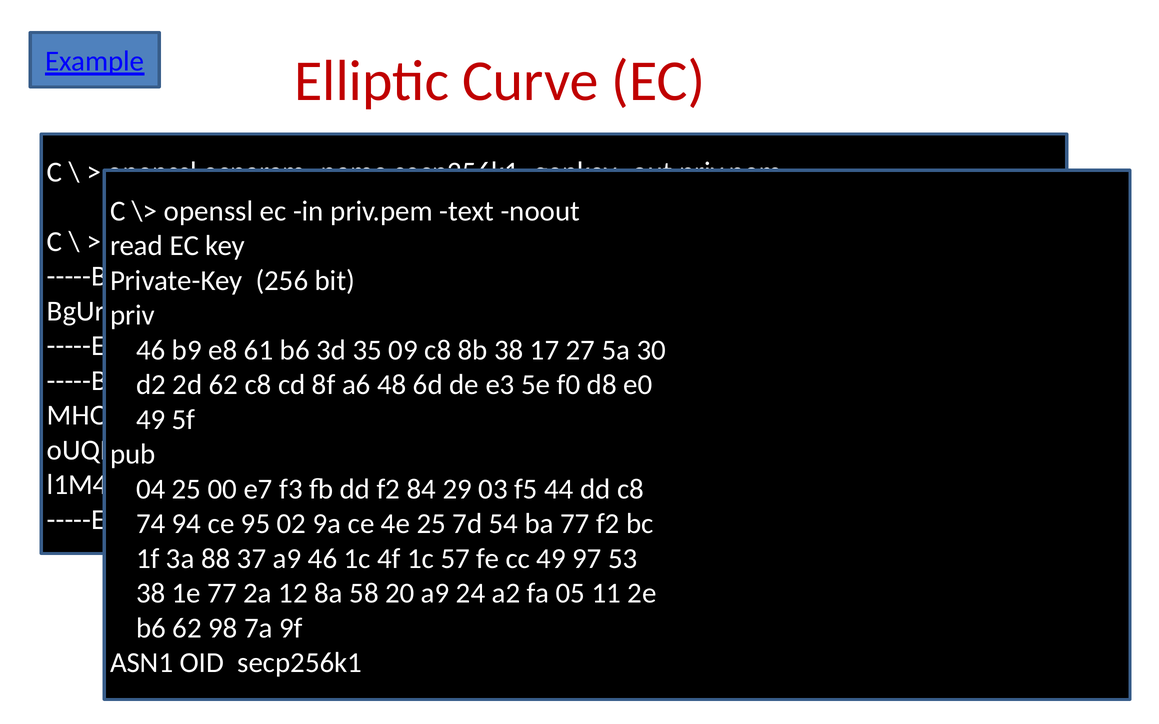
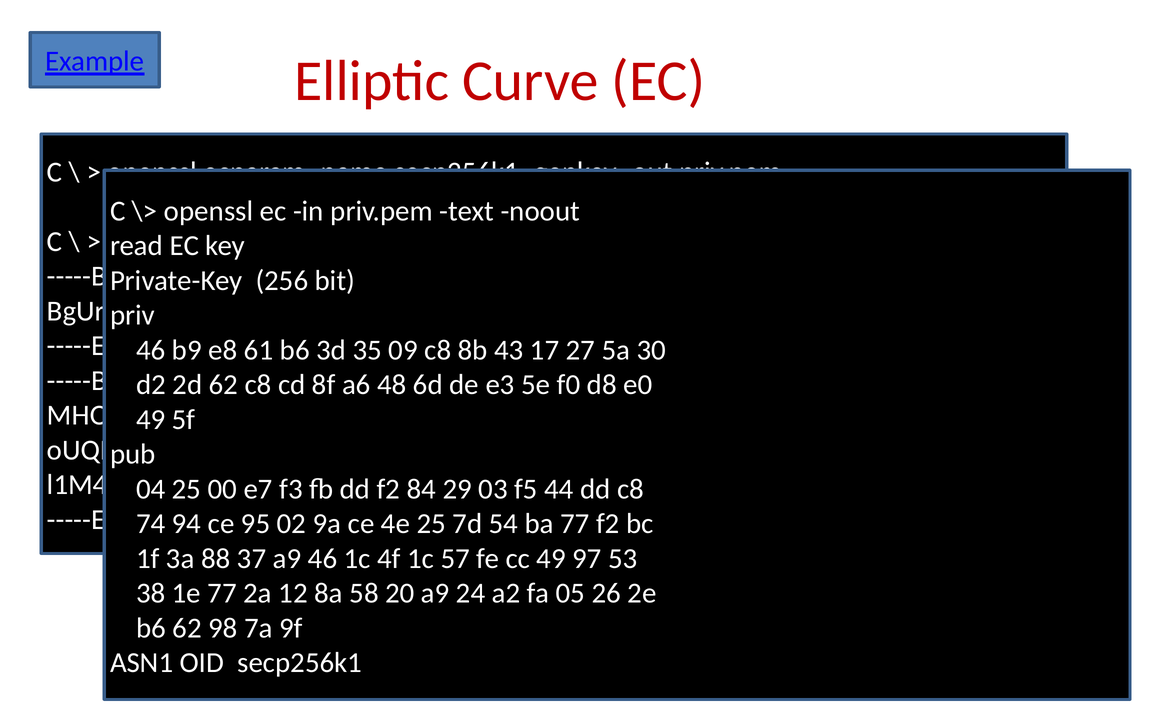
8b 38: 38 -> 43 (509, 350)
11: 11 -> 26 (606, 594)
